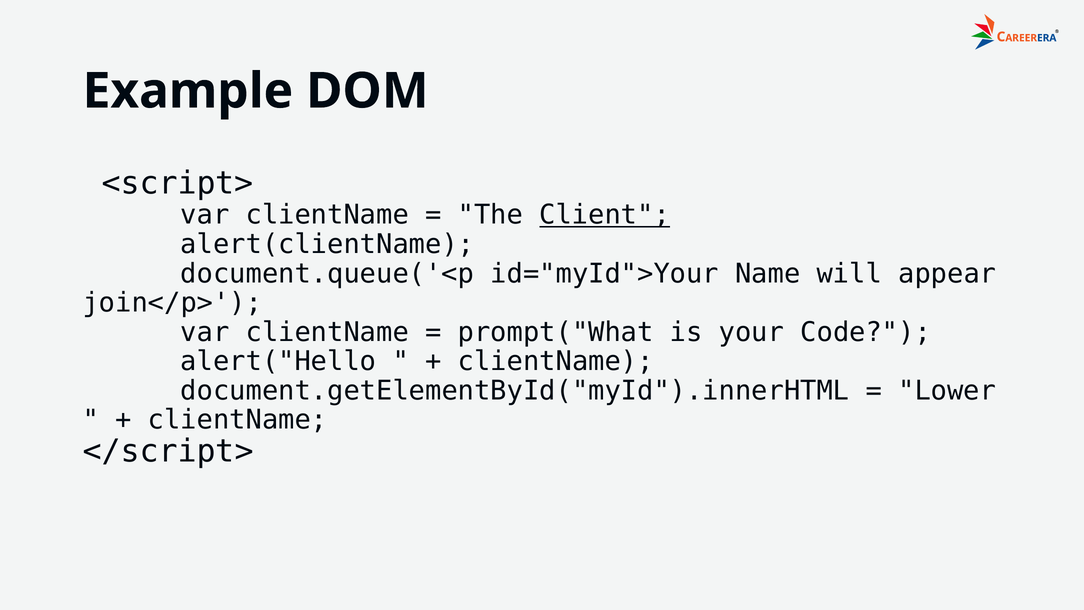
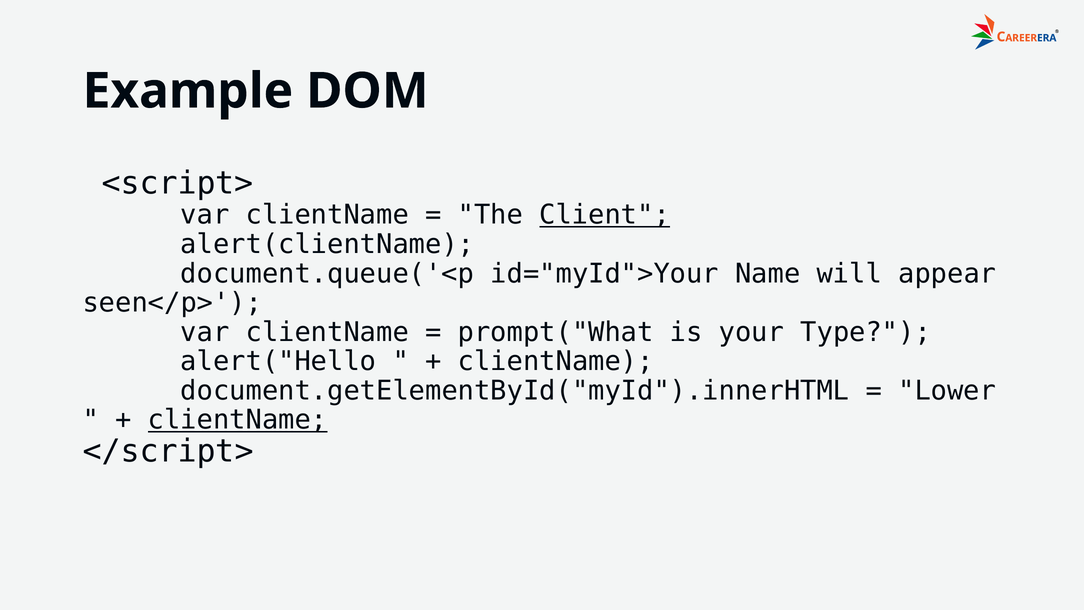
join</p>: join</p> -> seen</p> (172, 303)
Code: Code -> Type (866, 332)
clientName underline: none -> present (238, 420)
